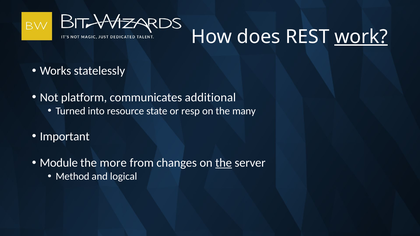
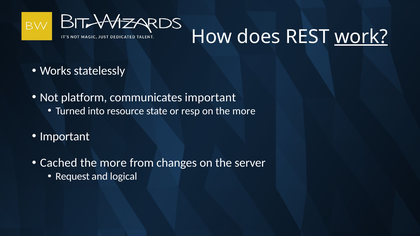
communicates additional: additional -> important (210, 97)
on the many: many -> more (244, 111)
Module: Module -> Cached (59, 163)
the underline: present -> none (224, 163)
Method: Method -> Request (73, 177)
